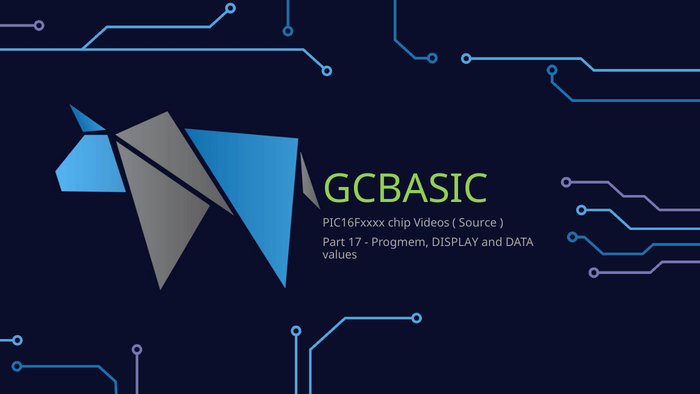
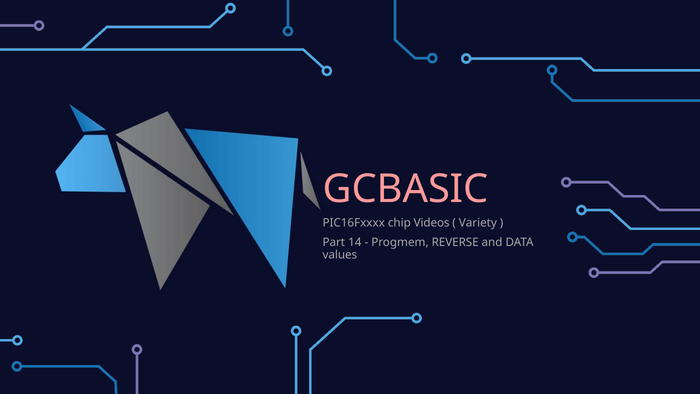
GCBASIC colour: light green -> pink (406, 189)
Source: Source -> Variety (478, 223)
17: 17 -> 14 (355, 242)
DISPLAY: DISPLAY -> REVERSE (455, 242)
